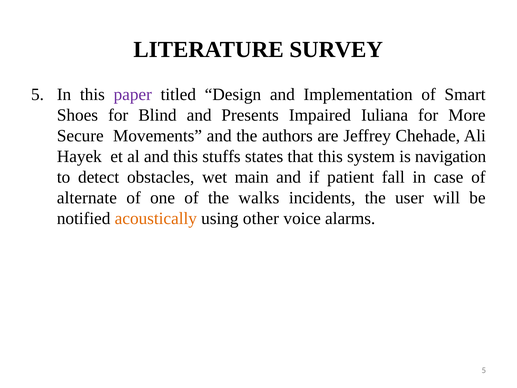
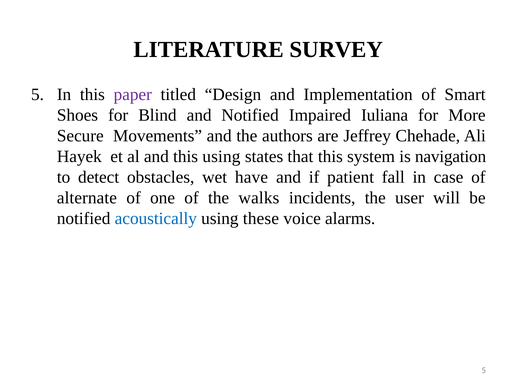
and Presents: Presents -> Notified (250, 115)
this stuffs: stuffs -> using (221, 156)
main: main -> have (252, 177)
acoustically colour: orange -> blue (156, 218)
other: other -> these (261, 218)
